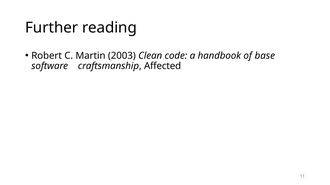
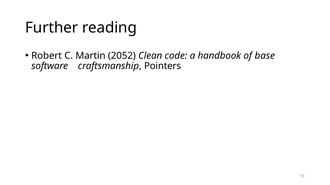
2003: 2003 -> 2052 (122, 56)
Affected: Affected -> Pointers (163, 66)
